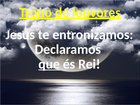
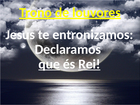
Rei underline: none -> present (89, 64)
